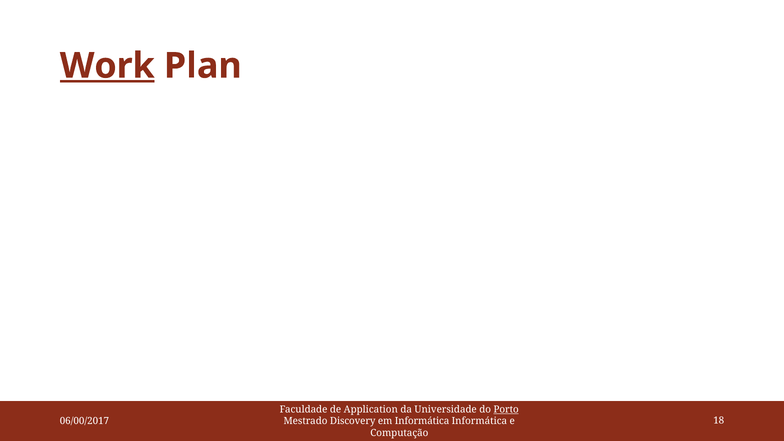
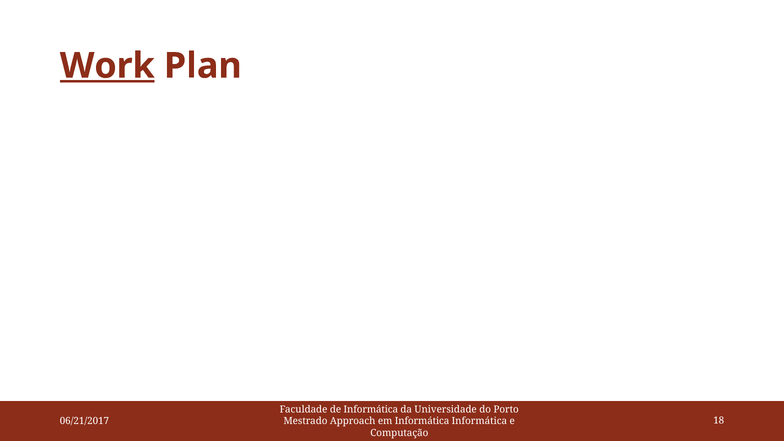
de Application: Application -> Informática (371, 409)
Porto underline: present -> none (506, 409)
06/00/2017: 06/00/2017 -> 06/21/2017 (84, 421)
Discovery: Discovery -> Approach (353, 421)
